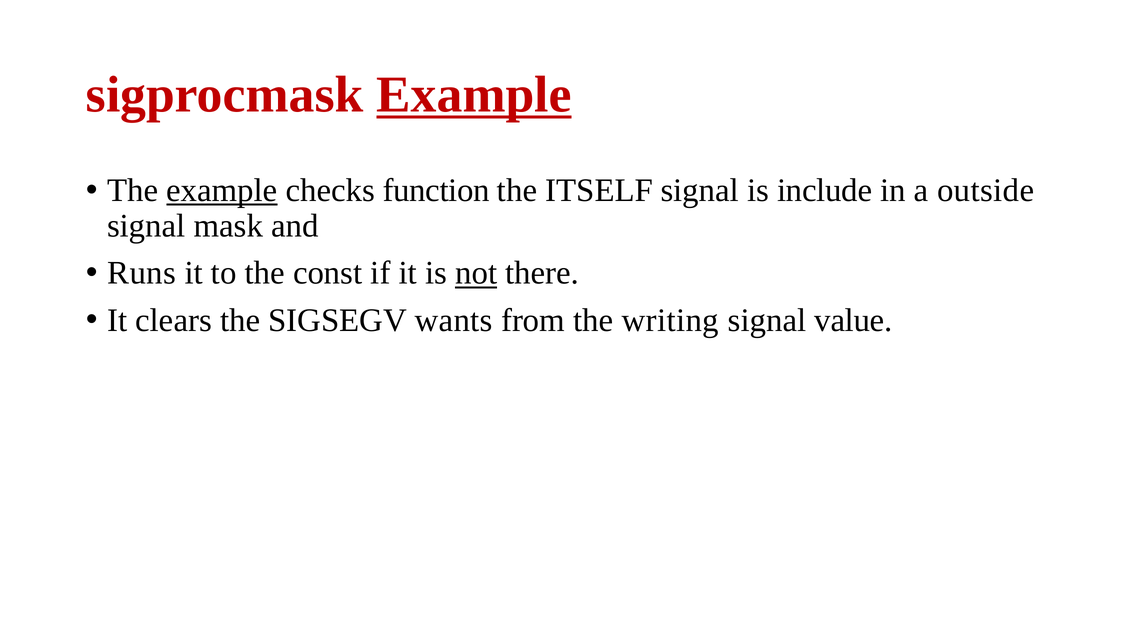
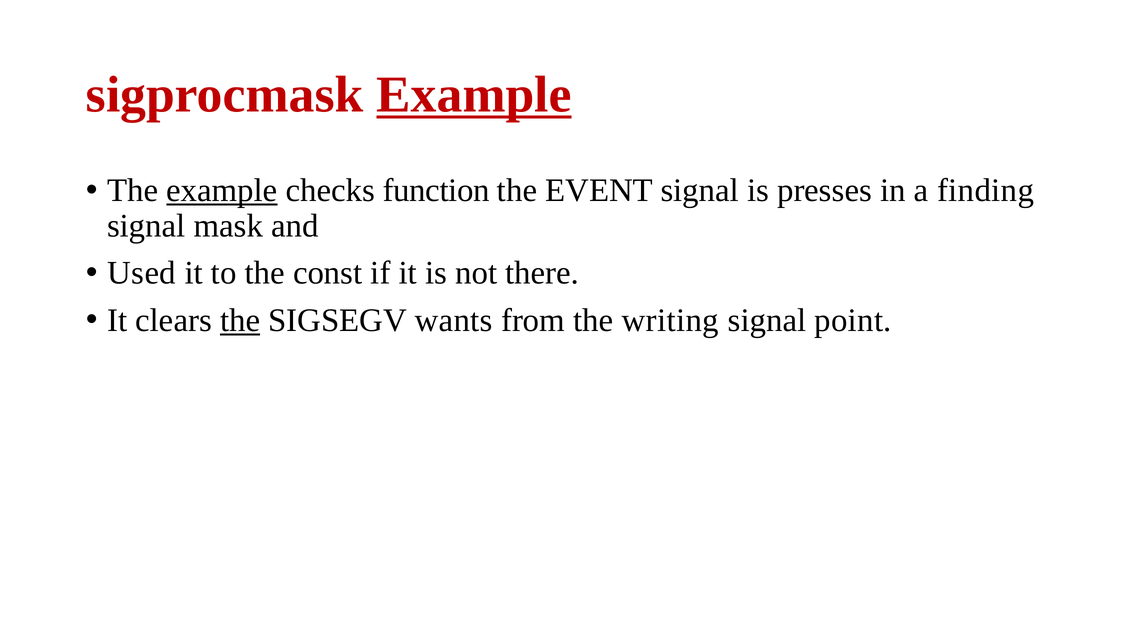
ITSELF: ITSELF -> EVENT (599, 191)
include: include -> presses (824, 191)
outside: outside -> finding (986, 191)
Runs: Runs -> Used (142, 273)
not underline: present -> none (476, 273)
the underline: none -> present (240, 321)
value: value -> point (853, 321)
